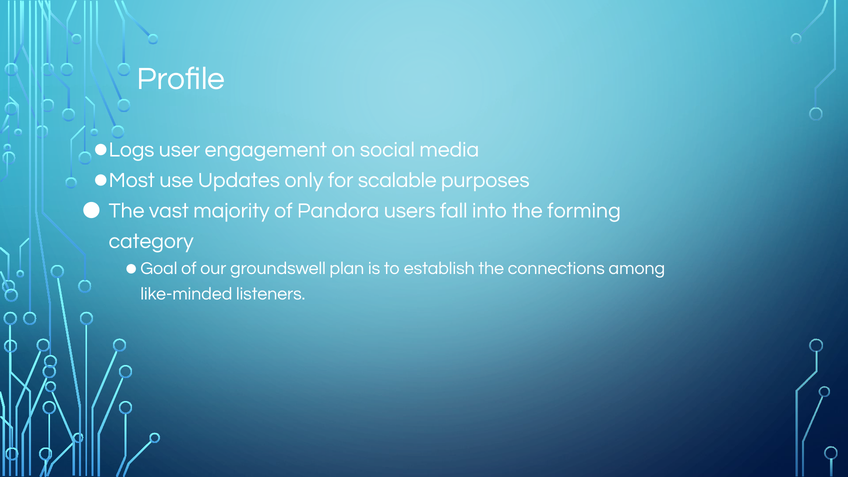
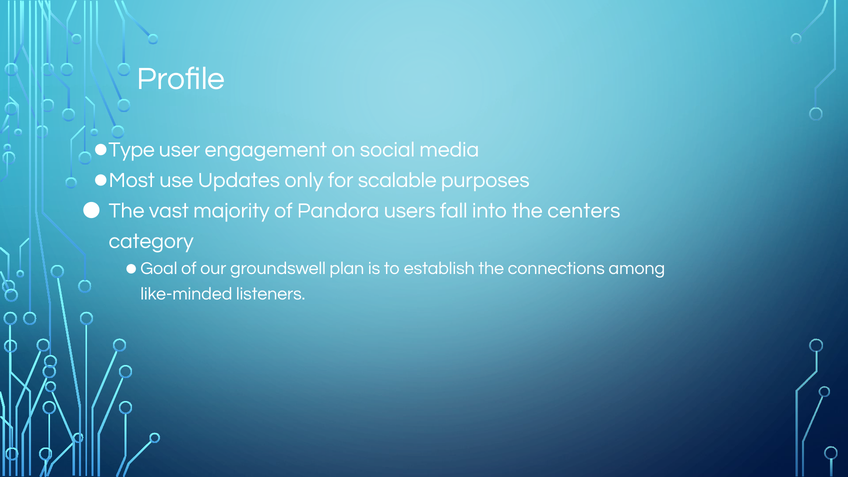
Logs: Logs -> Type (132, 150)
forming: forming -> centers (584, 211)
